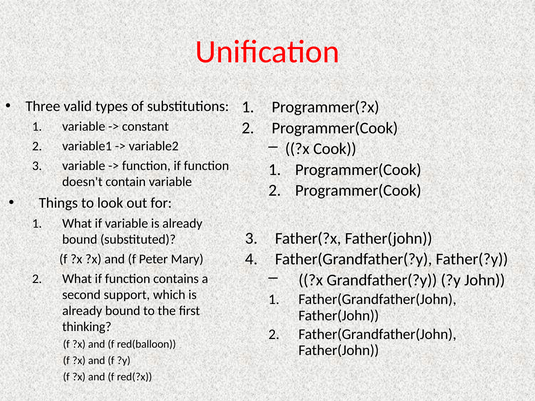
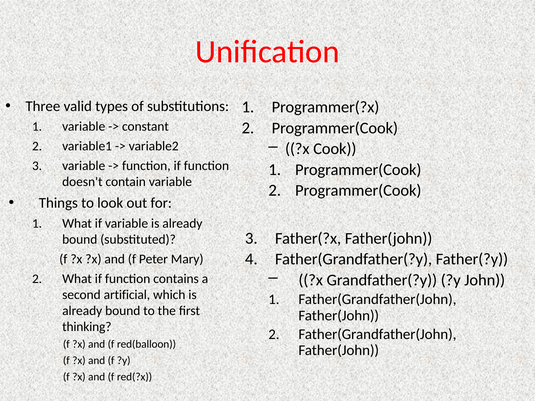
support: support -> artificial (127, 295)
